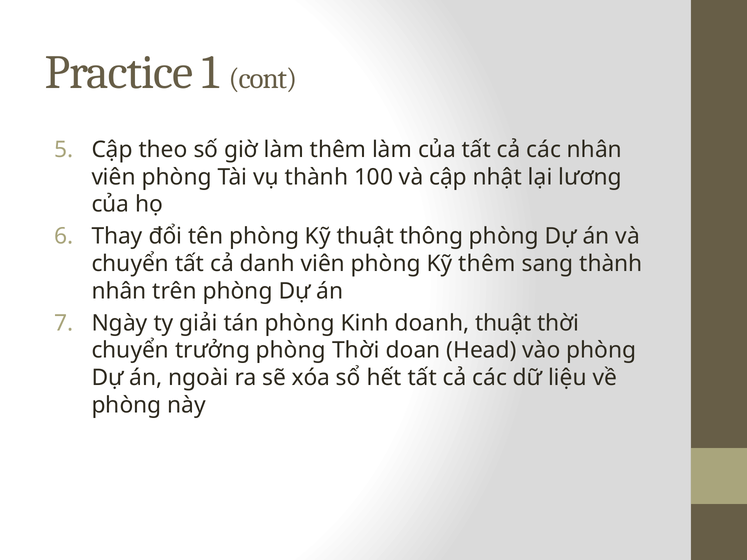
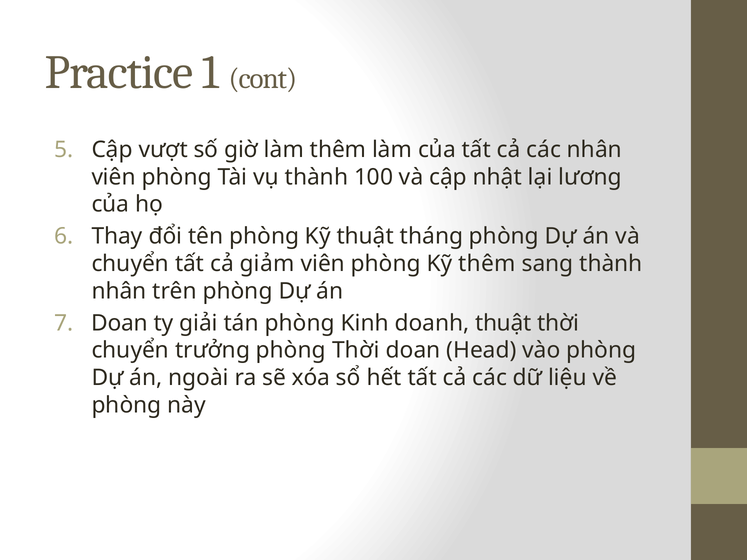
theo: theo -> vượt (163, 150)
thông: thông -> tháng (432, 236)
danh: danh -> giảm (267, 264)
Ngày: Ngày -> Doan (120, 323)
